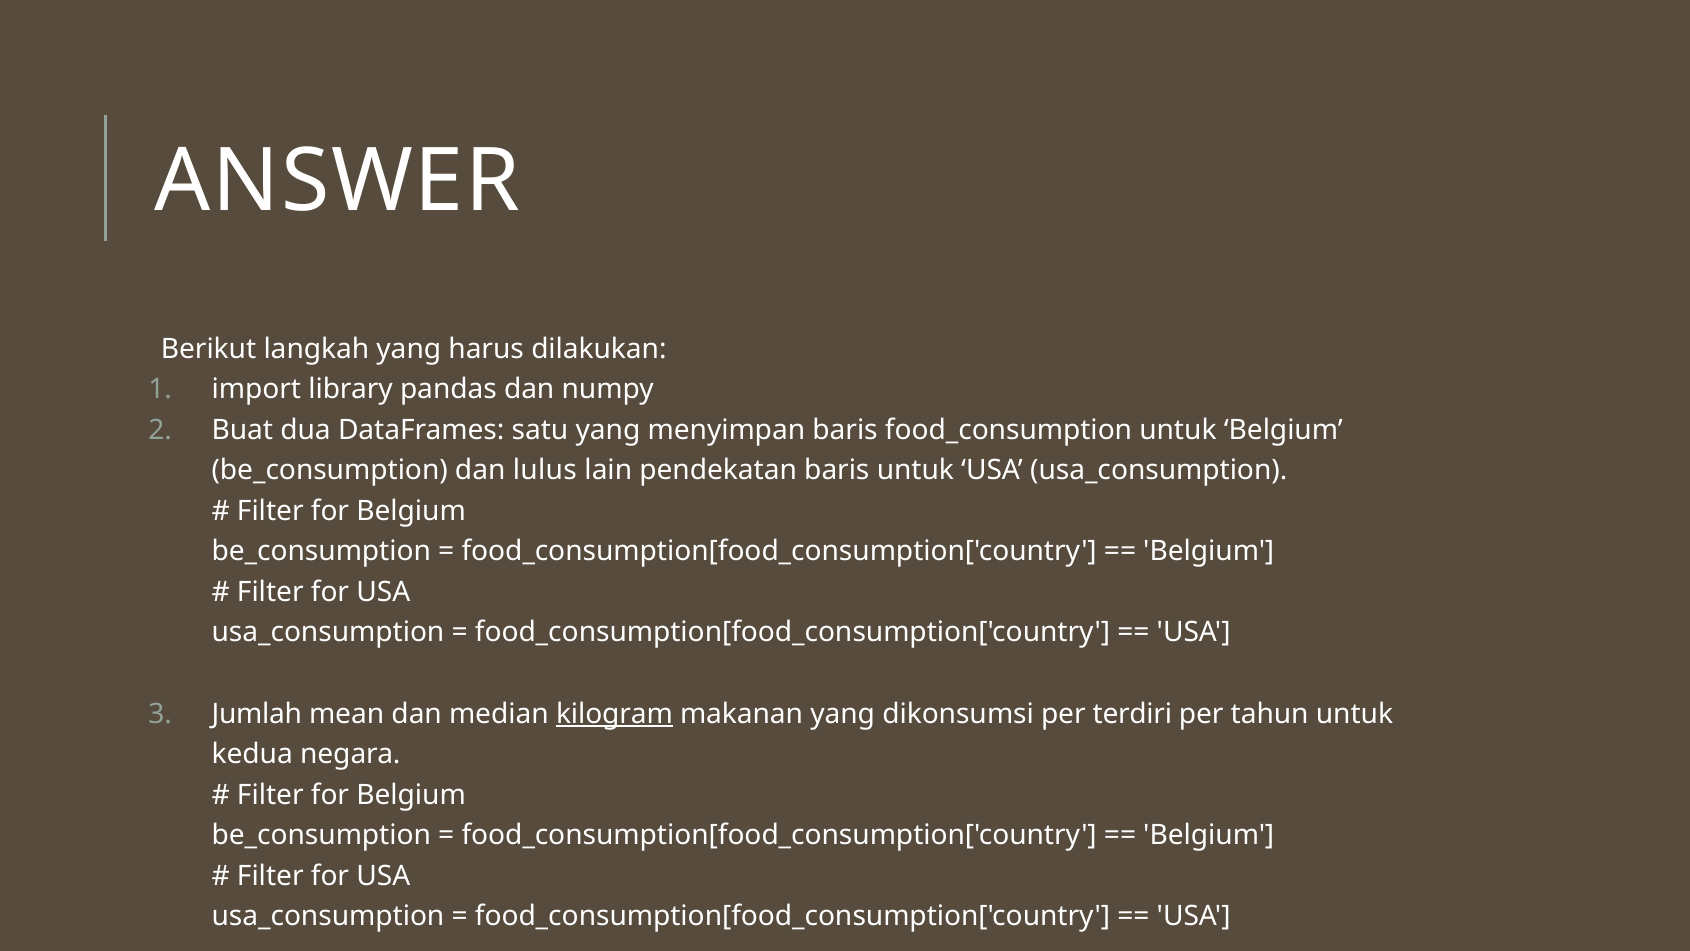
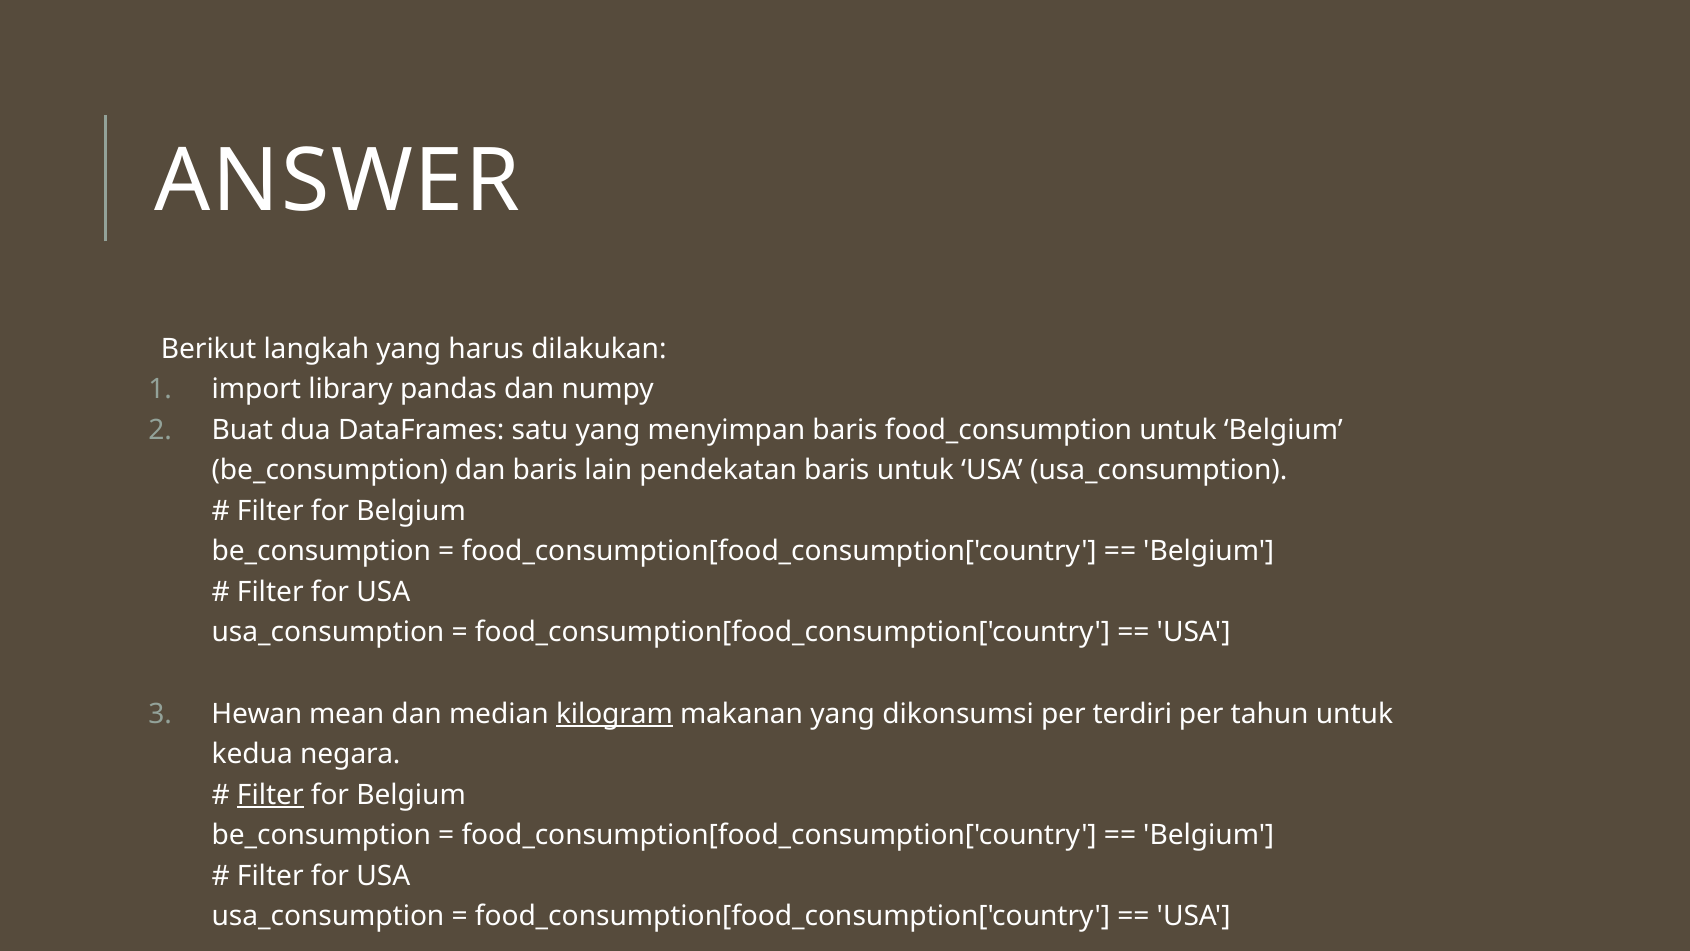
dan lulus: lulus -> baris (545, 470)
Jumlah: Jumlah -> Hewan (257, 713)
Filter underline: none -> present (270, 795)
